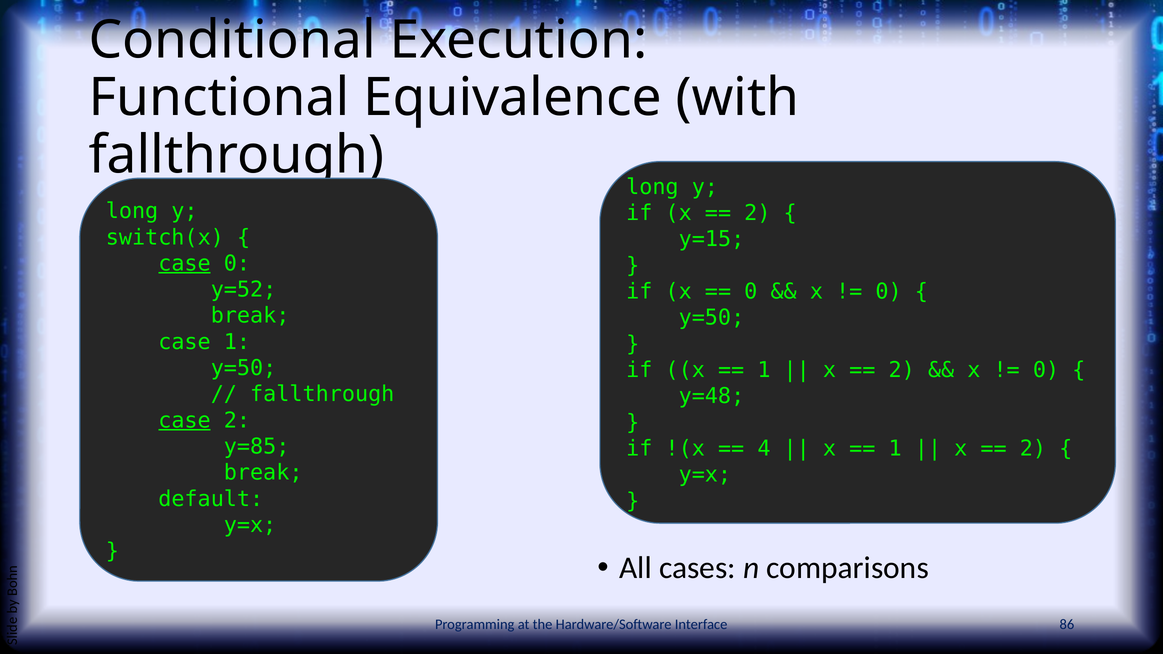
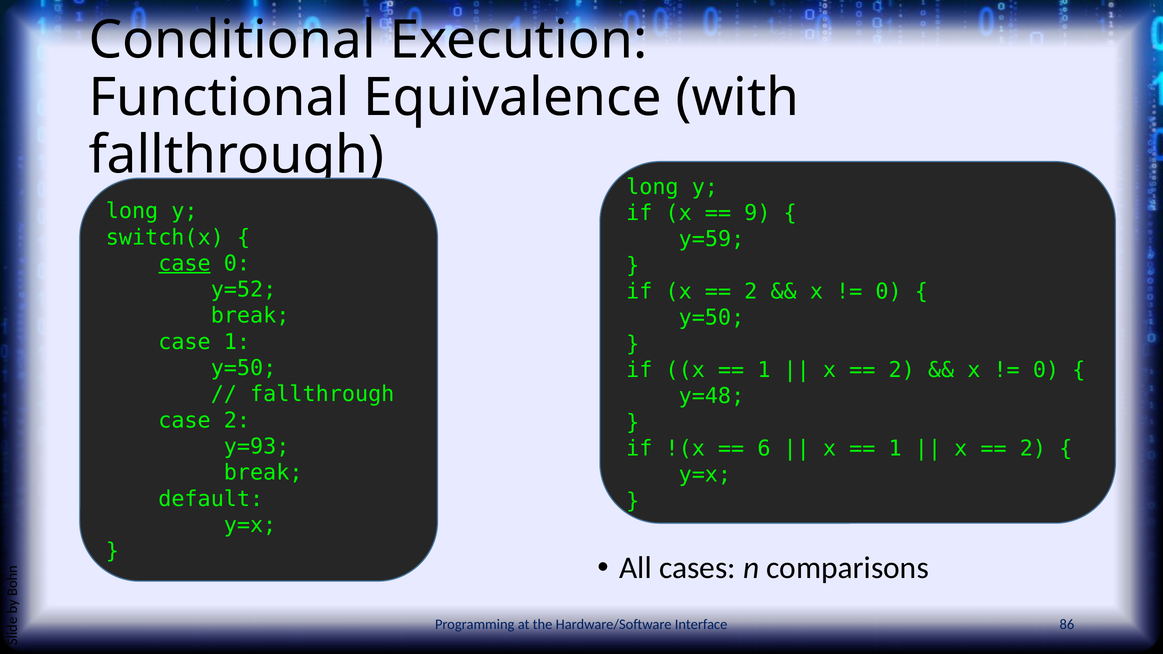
2: 2 -> 9 (757, 213)
y=15: y=15 -> y=59 (711, 239)
0: 0 -> 2 (751, 292)
case underline: present -> none (185, 421)
y=85: y=85 -> y=93 (257, 447)
4: 4 -> 6 (764, 449)
